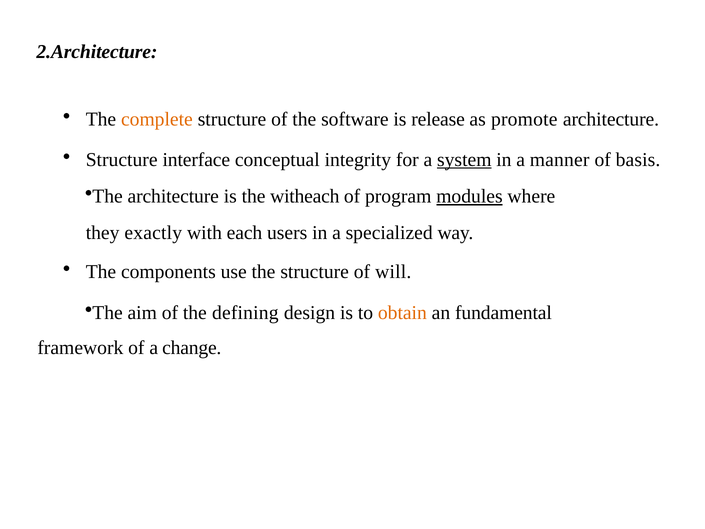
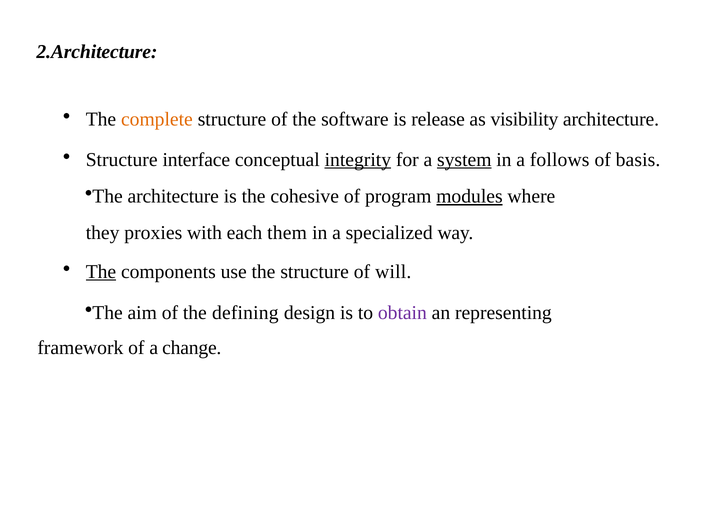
promote: promote -> visibility (524, 119)
integrity underline: none -> present (358, 160)
manner: manner -> follows (560, 160)
witheach: witheach -> cohesive (305, 196)
exactly: exactly -> proxies (153, 233)
users: users -> them (287, 233)
The underline: none -> present (101, 271)
obtain colour: orange -> purple (402, 313)
fundamental: fundamental -> representing (503, 313)
